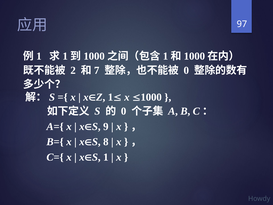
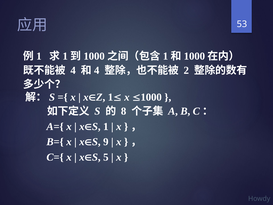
97: 97 -> 53 (242, 24)
2: 2 -> 4 (73, 70)
7: 7 -> 4 (97, 70)
0: 0 -> 2 (186, 70)
0: 0 -> 8 (124, 111)
S 9: 9 -> 1 (106, 126)
8: 8 -> 9 (106, 142)
S 1: 1 -> 5 (106, 157)
